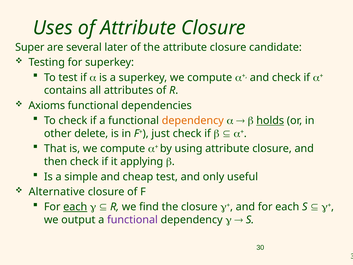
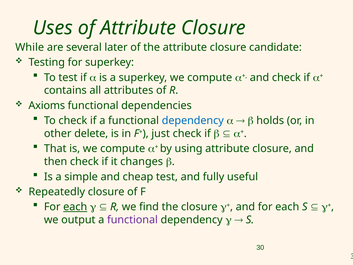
Super: Super -> While (30, 47)
dependency colour: orange -> blue (193, 120)
holds underline: present -> none (270, 120)
applying: applying -> changes (142, 161)
only: only -> fully (214, 177)
Alternative: Alternative -> Repeatedly (57, 192)
